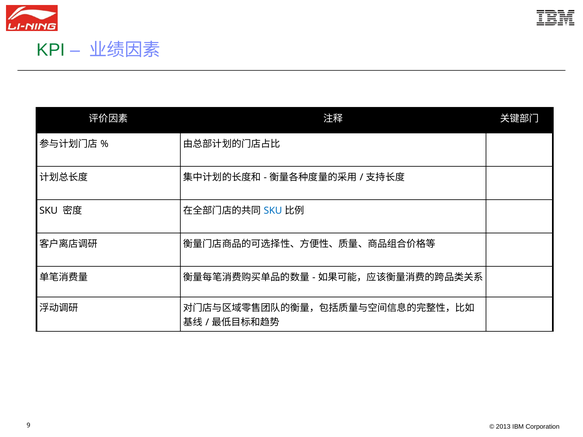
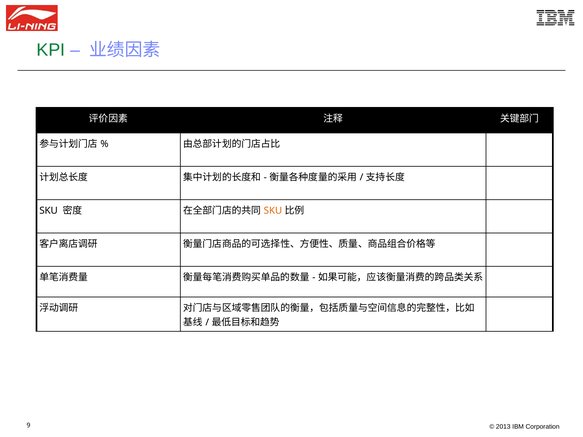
SKU colour: blue -> orange (273, 211)
